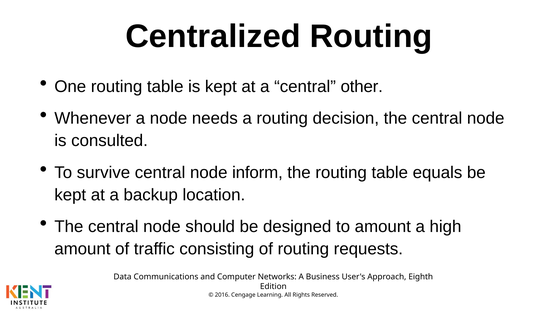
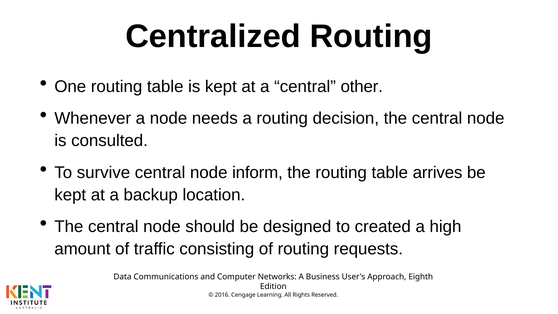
equals: equals -> arrives (438, 172)
to amount: amount -> created (383, 227)
